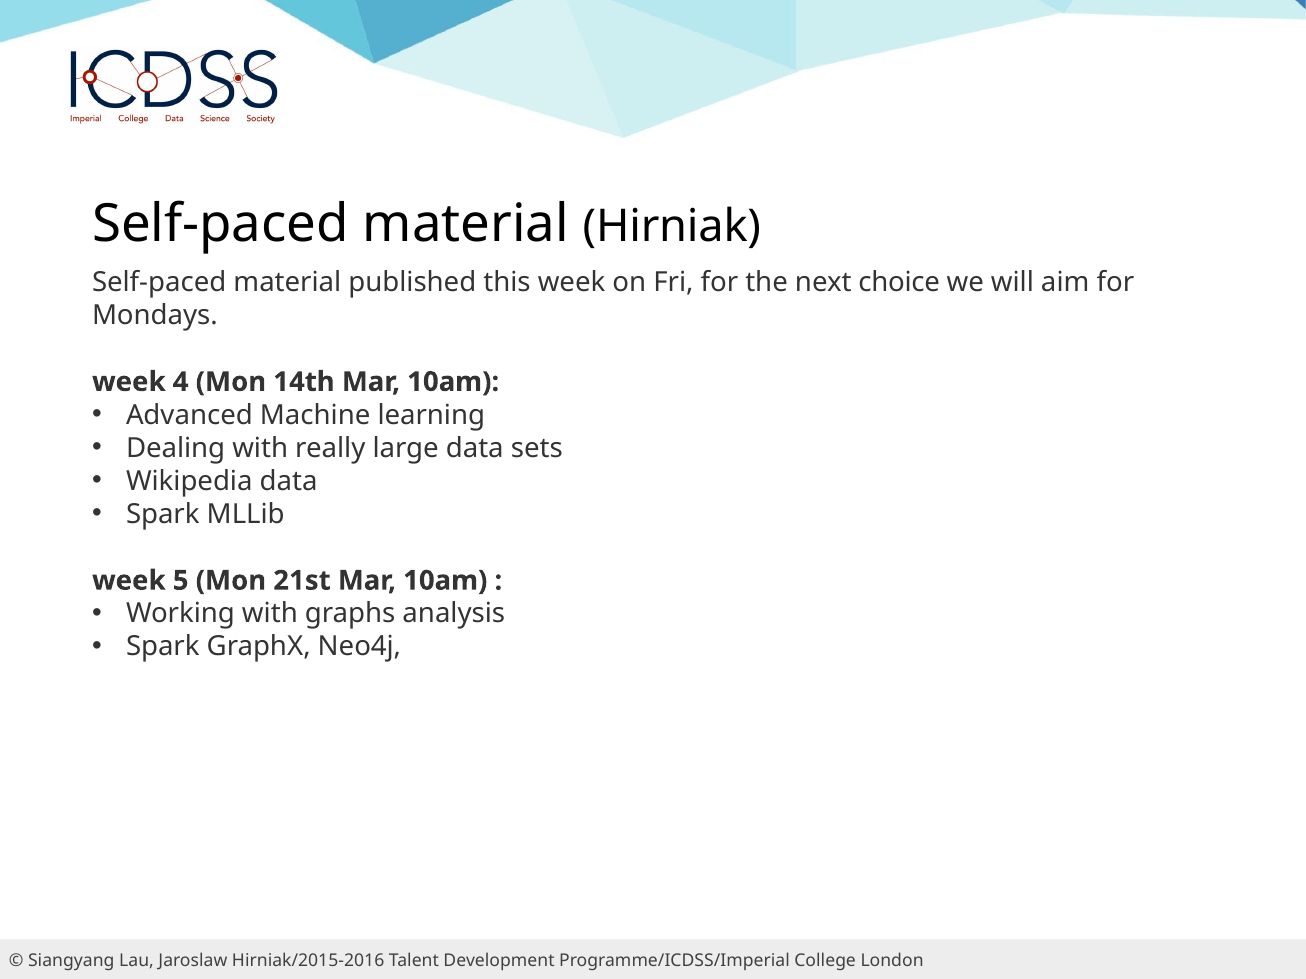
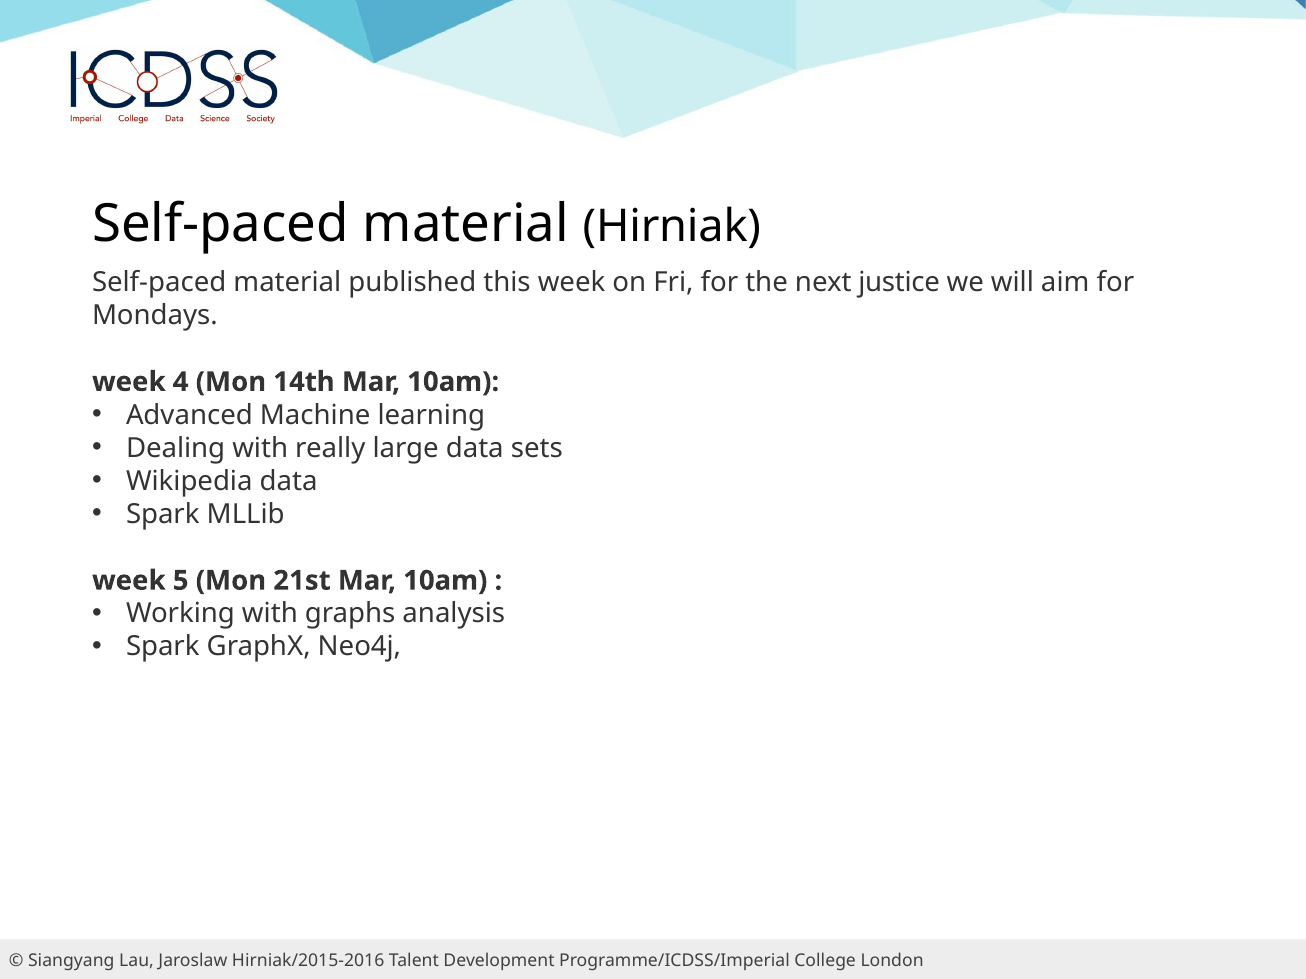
choice: choice -> justice (899, 283)
